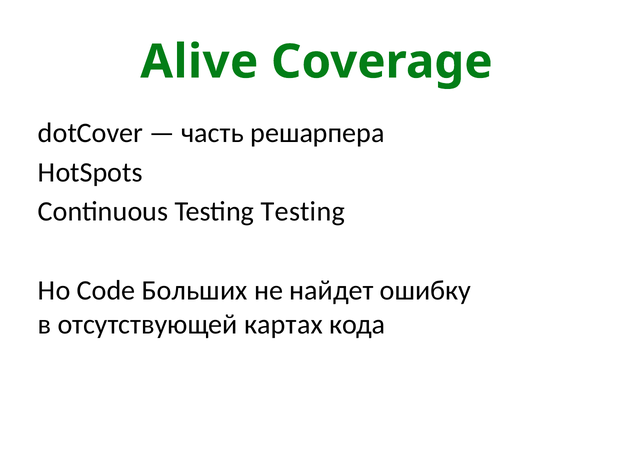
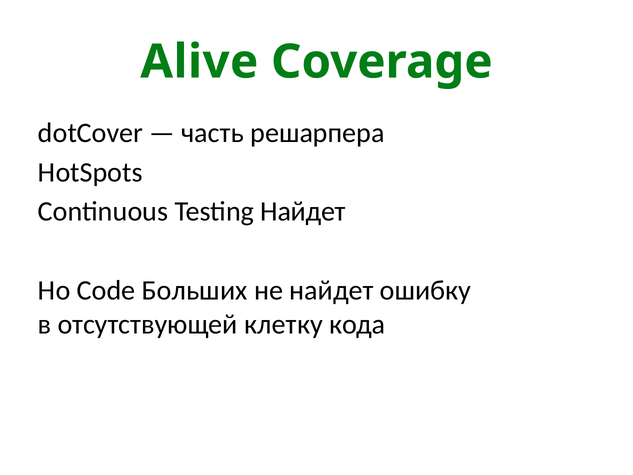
Testing Testing: Testing -> Найдет (303, 212)
картах: картах -> клетку (283, 324)
